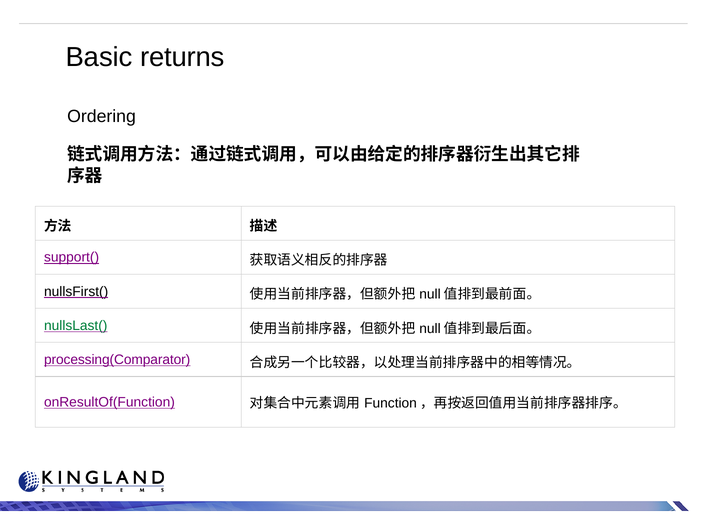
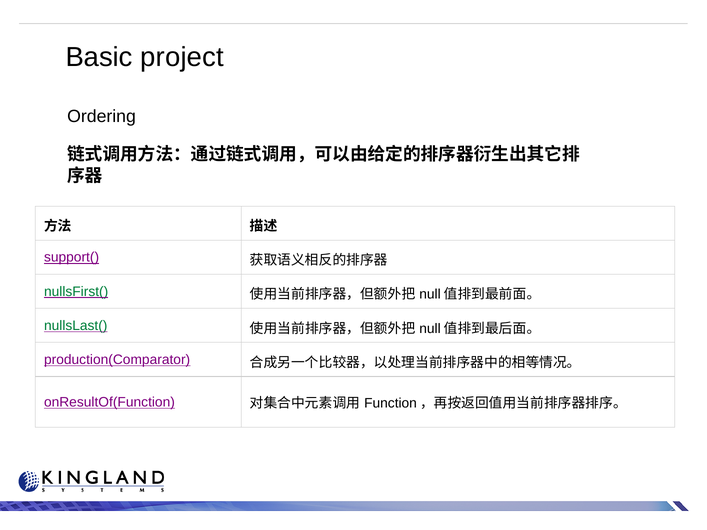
returns: returns -> project (182, 57)
nullsFirst( colour: black -> green (76, 292)
processing(Comparator: processing(Comparator -> production(Comparator (117, 360)
